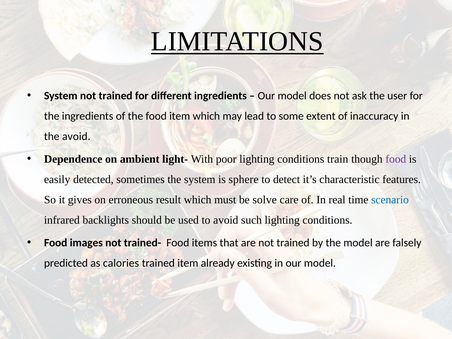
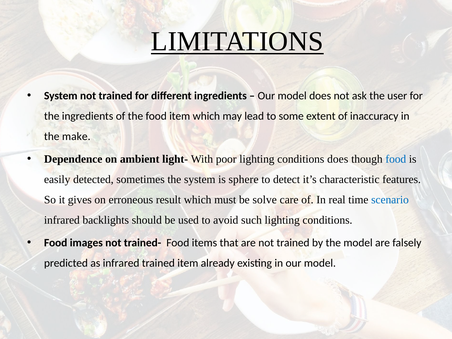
the avoid: avoid -> make (76, 136)
conditions train: train -> does (338, 159)
food colour: purple -> blue (396, 159)
as calories: calories -> infrared (121, 263)
